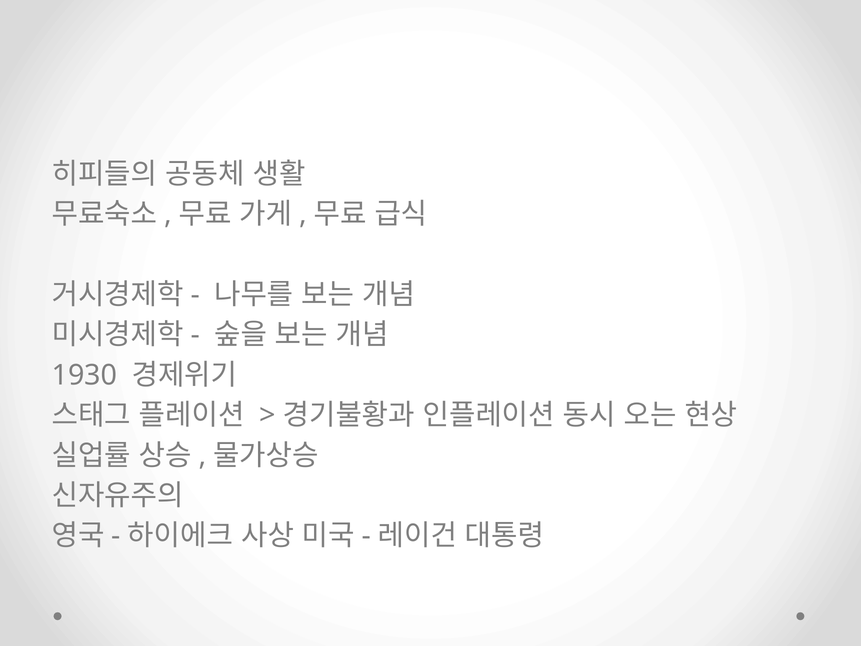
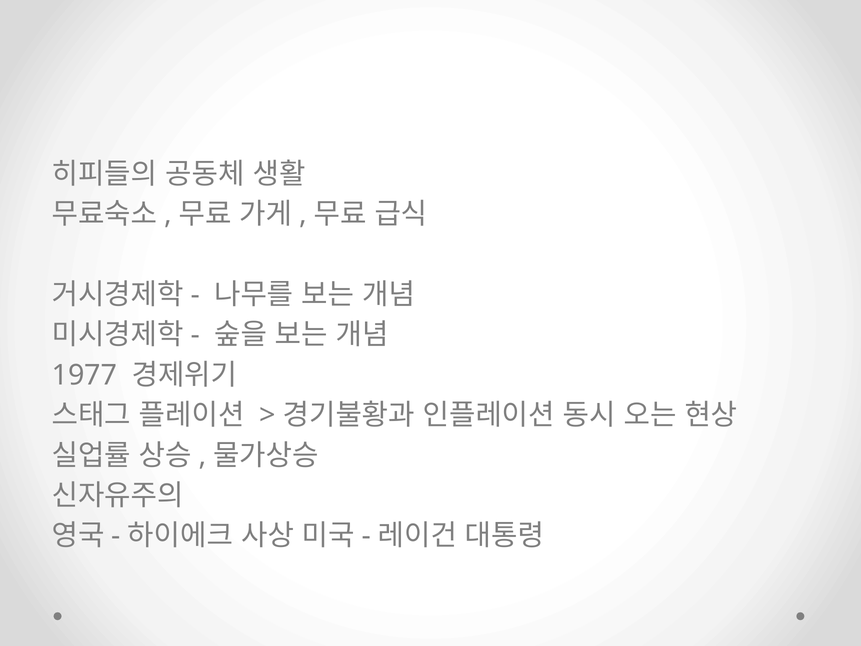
1930: 1930 -> 1977 (84, 375)
